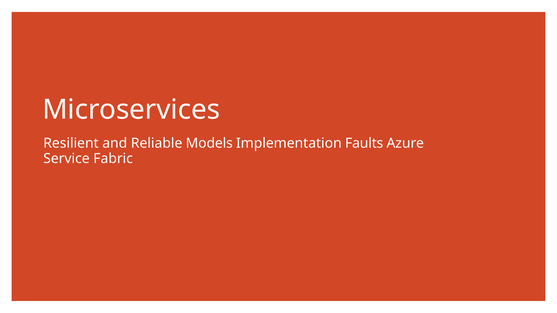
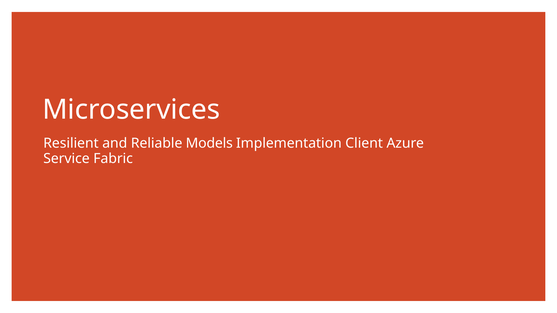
Faults: Faults -> Client (364, 144)
